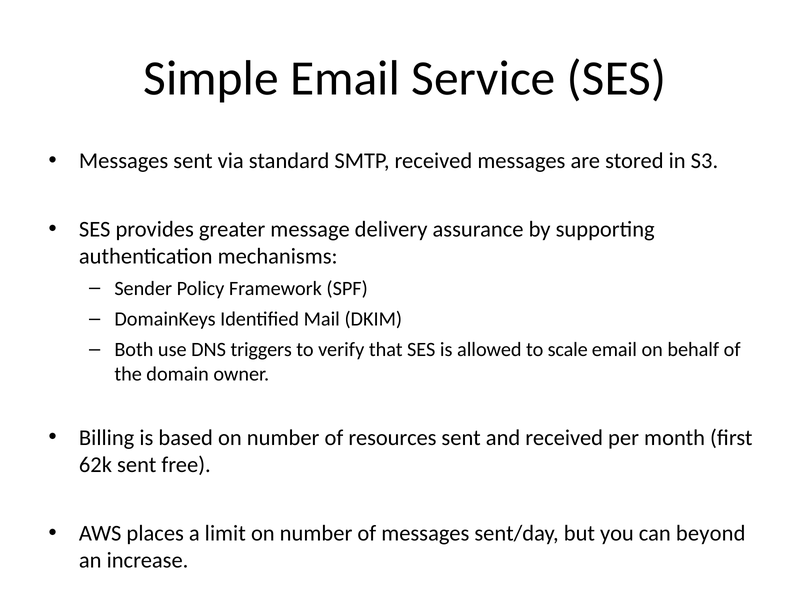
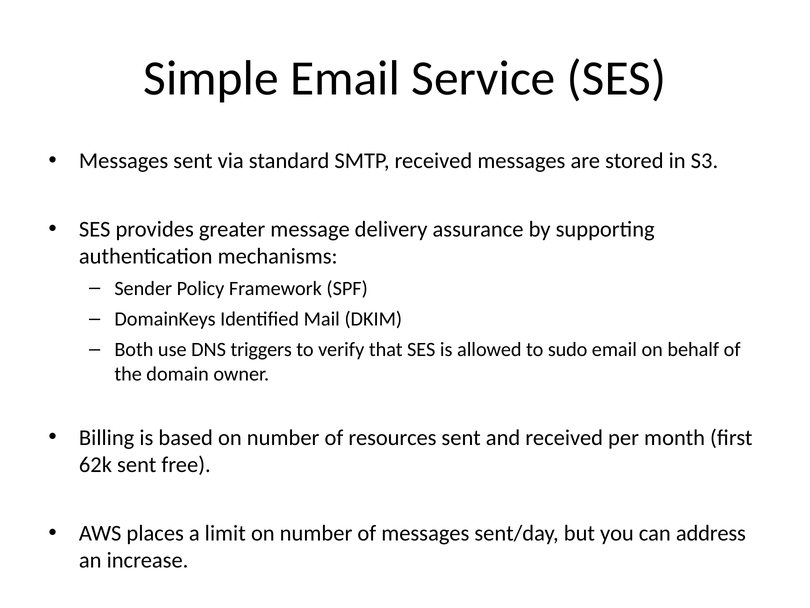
scale: scale -> sudo (568, 349)
beyond: beyond -> address (711, 533)
